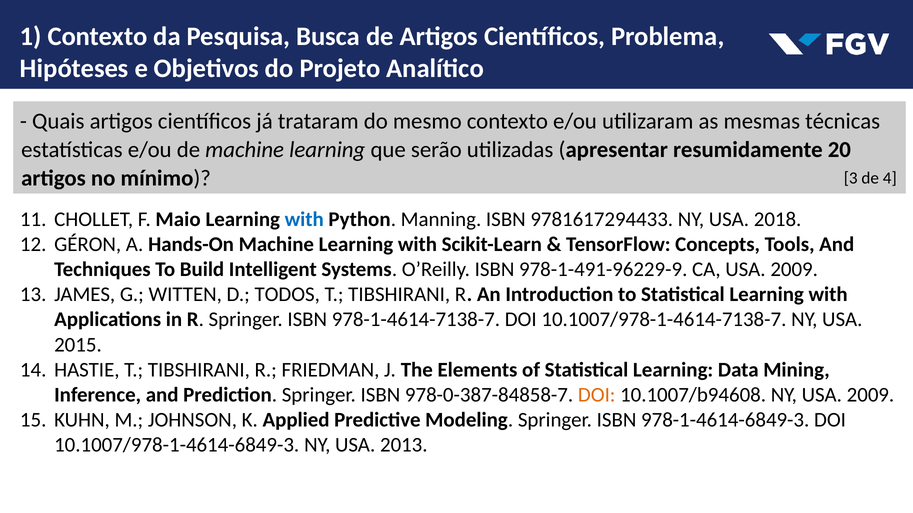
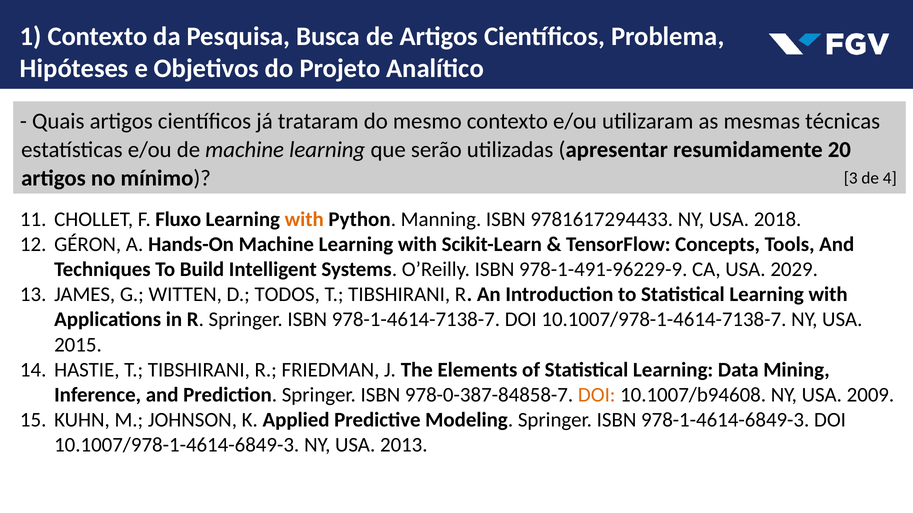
Maio: Maio -> Fluxo (178, 219)
with colour: blue -> orange (304, 219)
CA USA 2009: 2009 -> 2029 (794, 270)
